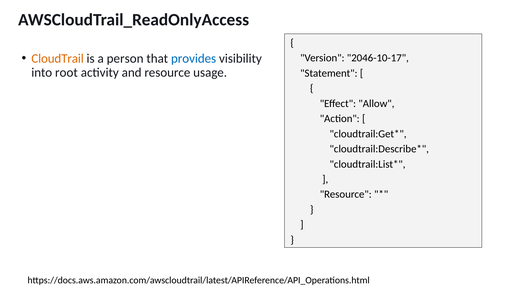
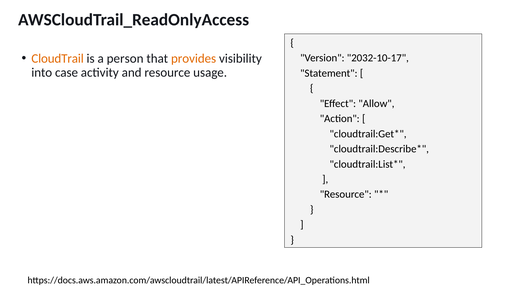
provides colour: blue -> orange (194, 58)
2046-10-17: 2046-10-17 -> 2032-10-17 (378, 58)
root: root -> case (66, 72)
